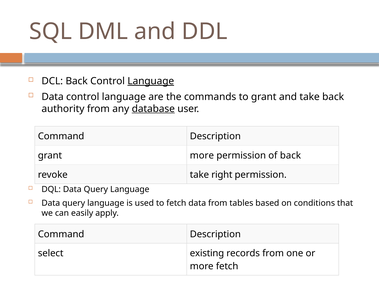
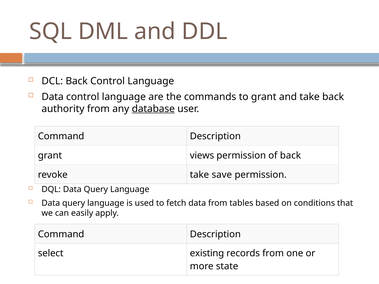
Language underline: present -> none (151, 81)
grant more: more -> views (202, 156)
right: right -> save (222, 175)
more fetch: fetch -> state (227, 266)
